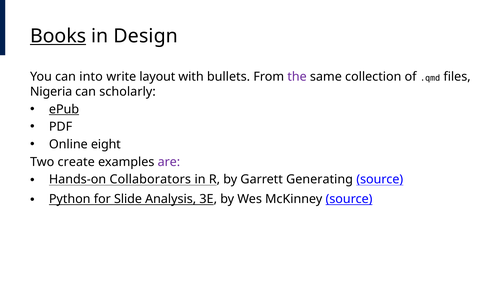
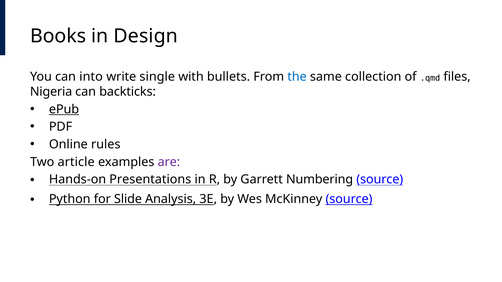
Books underline: present -> none (58, 36)
layout: layout -> single (157, 77)
the colour: purple -> blue (297, 77)
scholarly: scholarly -> backticks (128, 92)
eight: eight -> rules (106, 145)
create: create -> article (76, 162)
Collaborators: Collaborators -> Presentations (150, 180)
Generating: Generating -> Numbering (320, 180)
